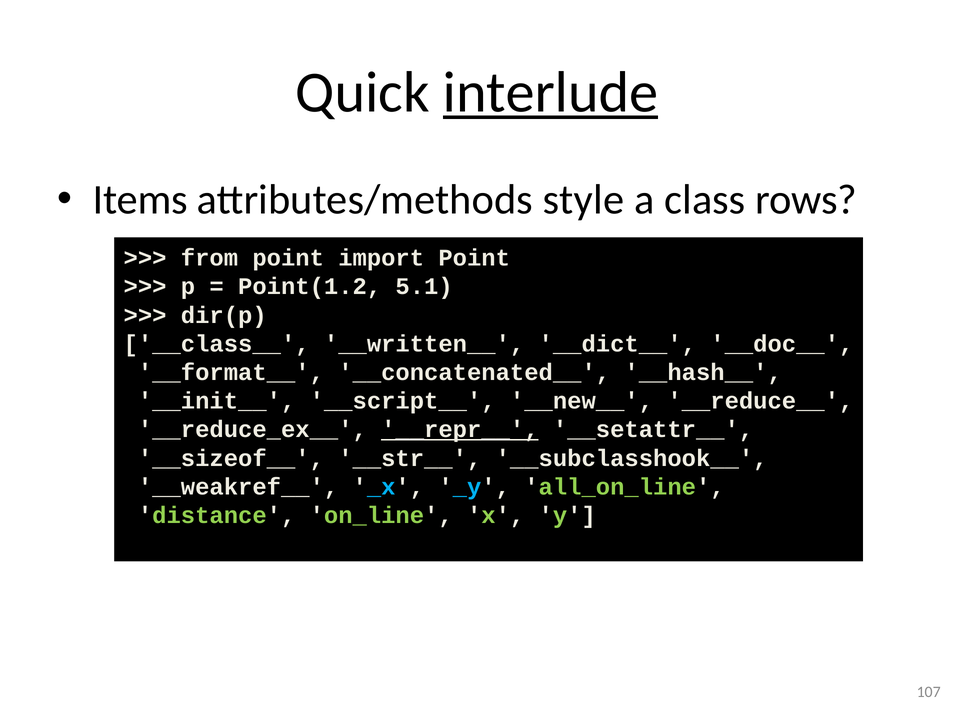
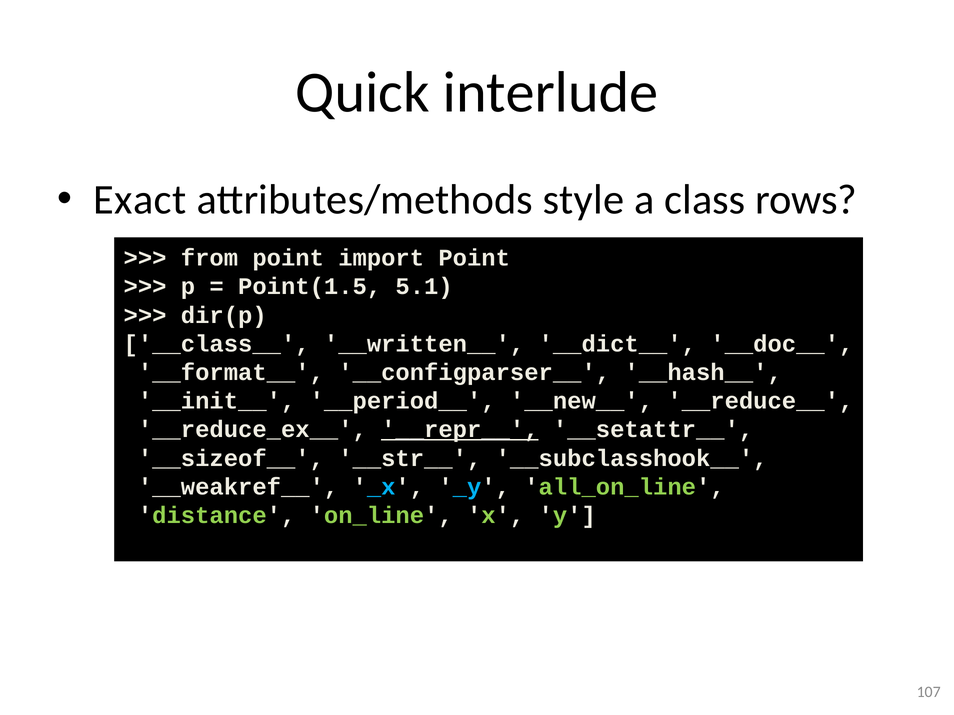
interlude underline: present -> none (550, 92)
Items: Items -> Exact (140, 200)
Point(1.2: Point(1.2 -> Point(1.5 (310, 287)
__concatenated__: __concatenated__ -> __configparser__ (474, 373)
__script__: __script__ -> __period__ (403, 401)
